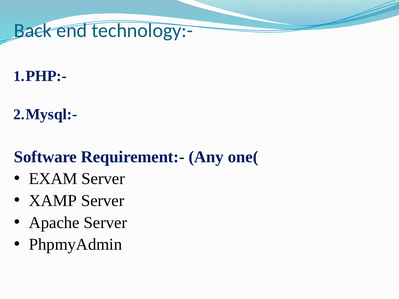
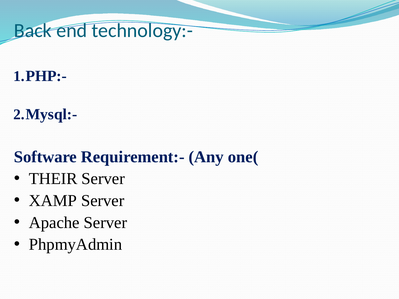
EXAM: EXAM -> THEIR (53, 179)
